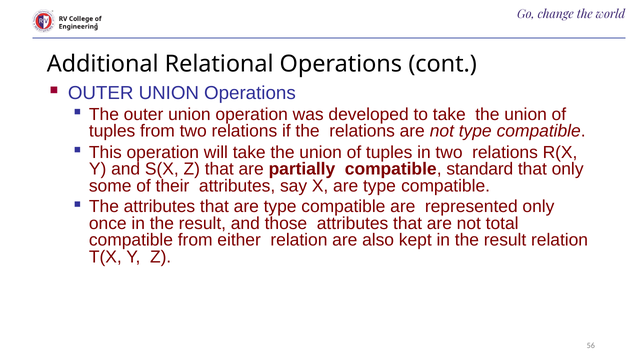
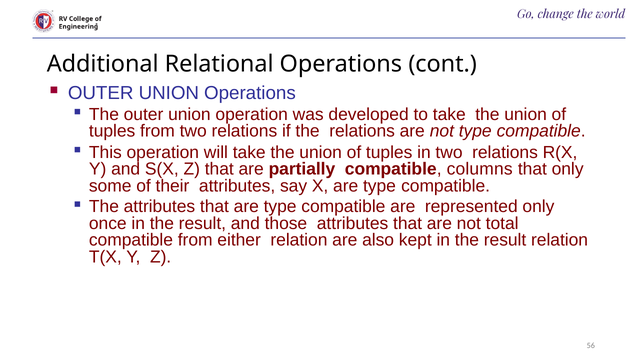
standard: standard -> columns (480, 169)
